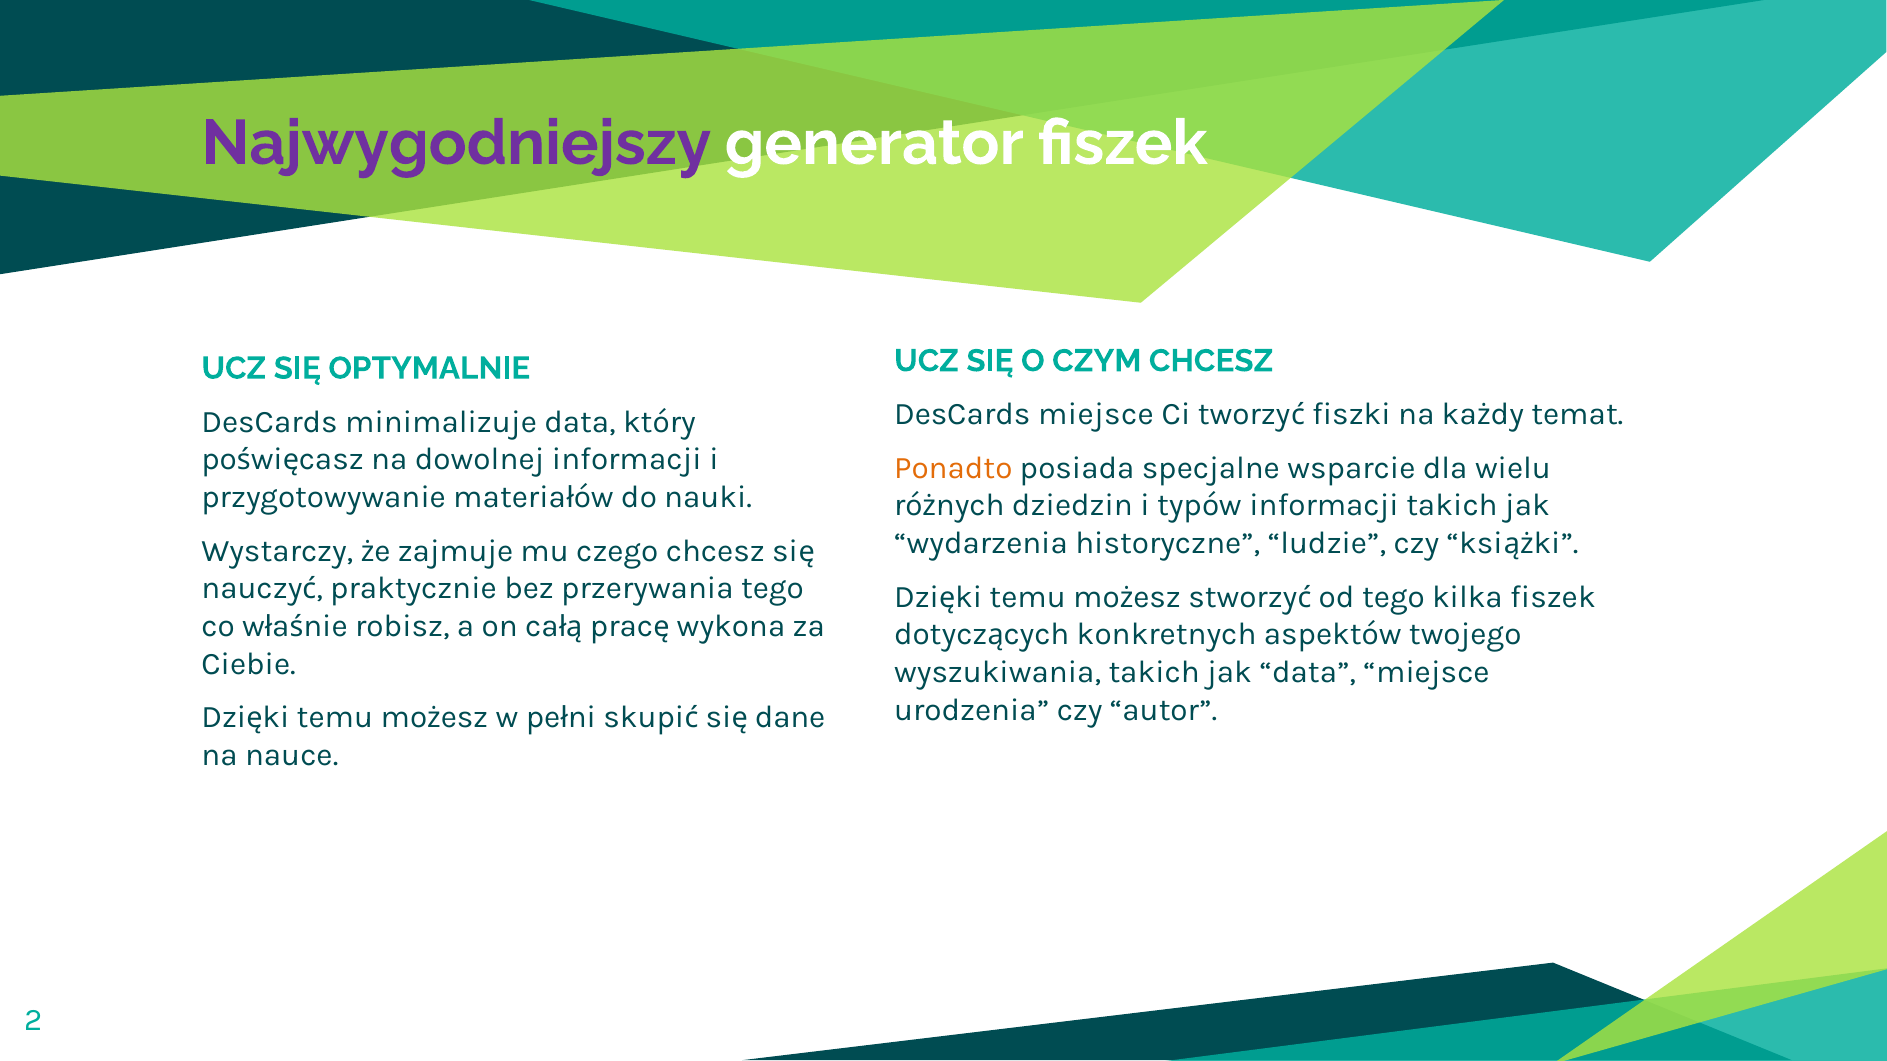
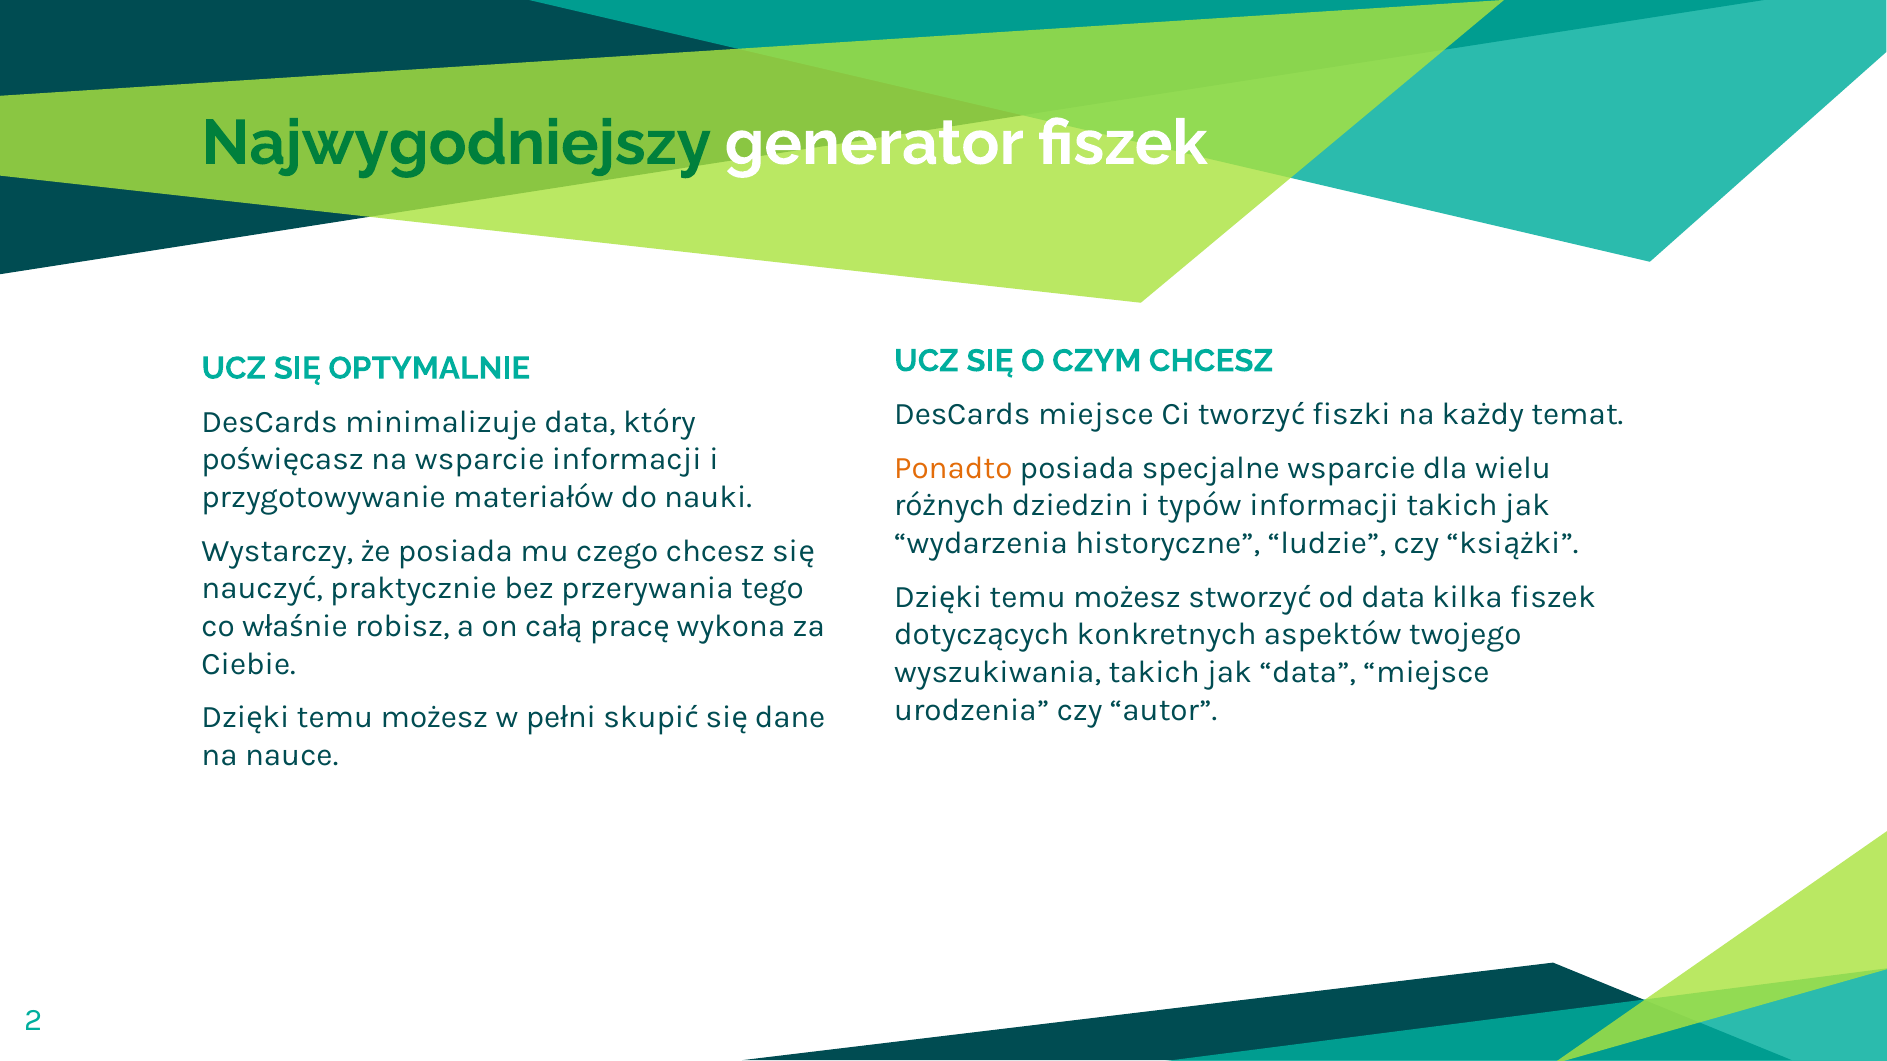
Najwygodniejszy colour: purple -> green (456, 143)
na dowolnej: dowolnej -> wsparcie (480, 460)
zajmuje: zajmuje -> posiada (455, 551)
od tego: tego -> data (1394, 597)
